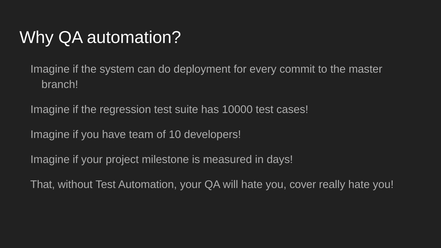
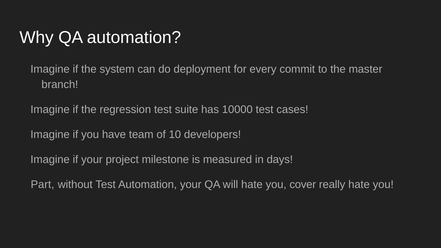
That: That -> Part (43, 185)
